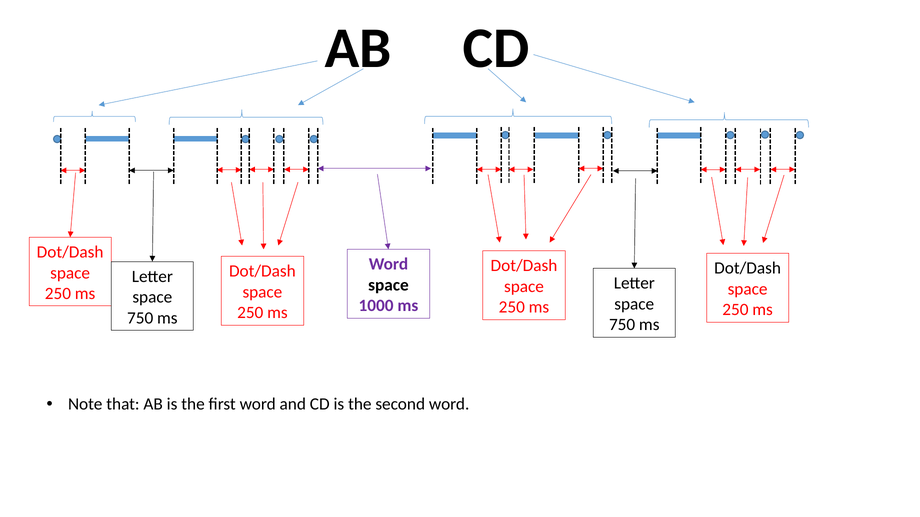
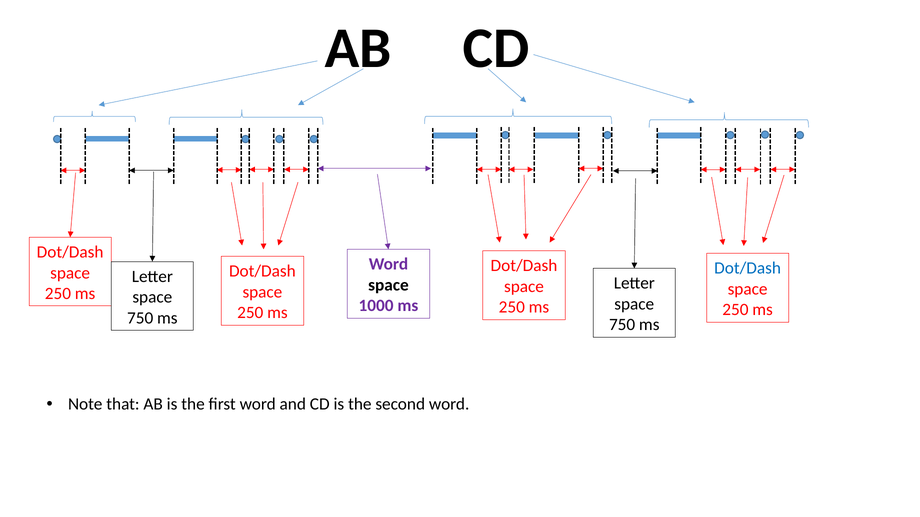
Dot/Dash colour: black -> blue (748, 269)
